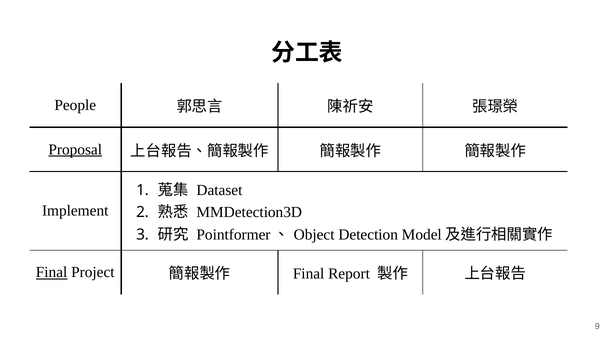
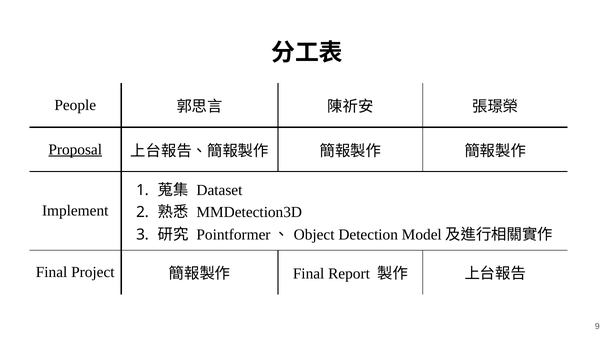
Final underline: present -> none (52, 273)
